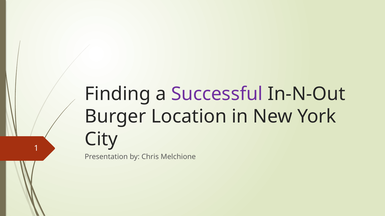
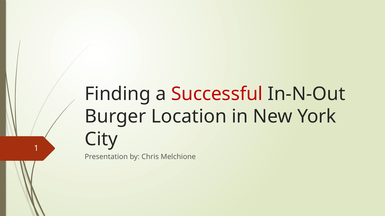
Successful colour: purple -> red (217, 94)
